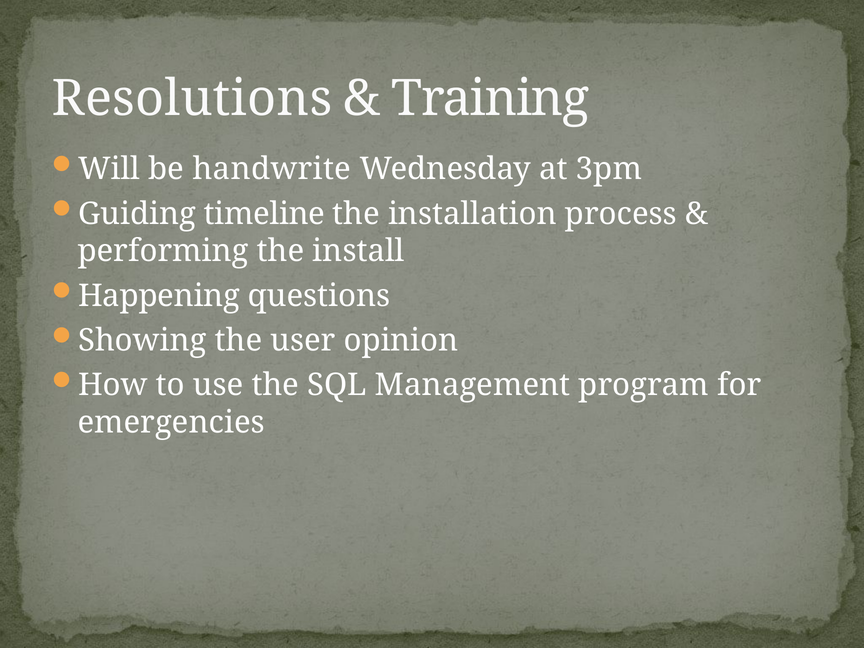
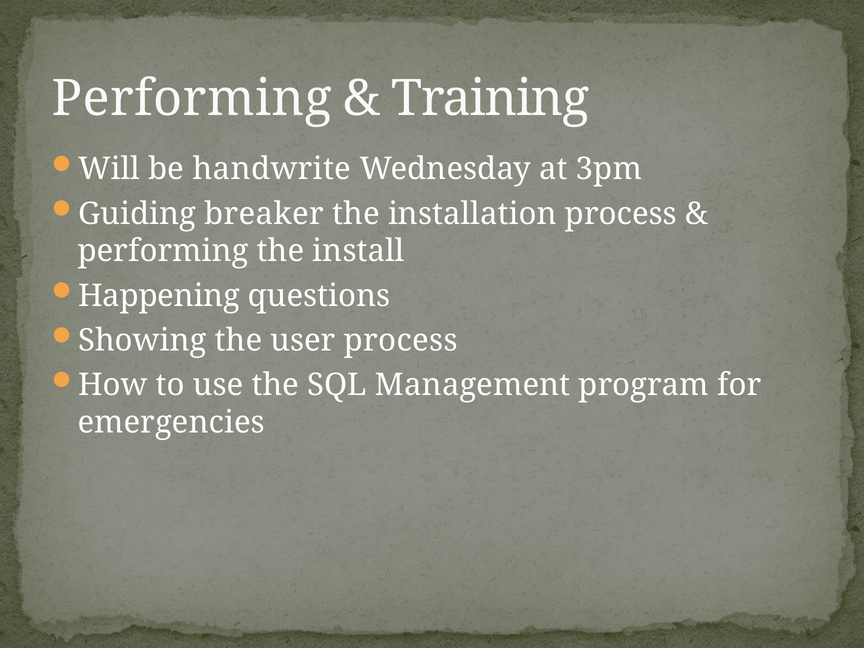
Resolutions: Resolutions -> Performing (192, 99)
timeline: timeline -> breaker (264, 214)
user opinion: opinion -> process (401, 340)
